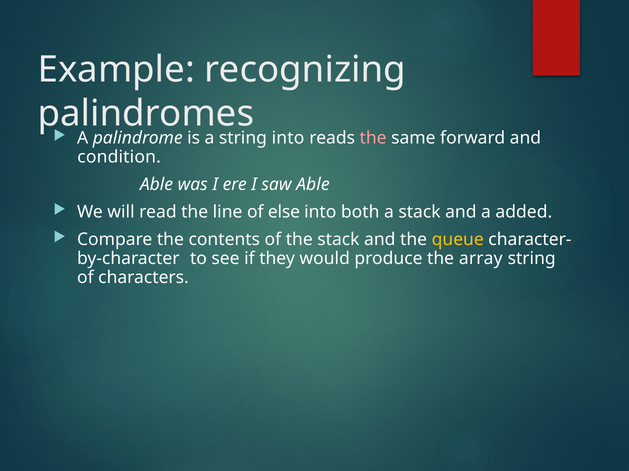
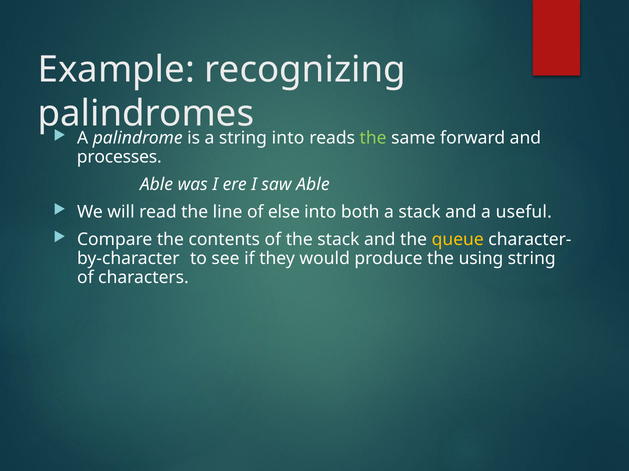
the colour: pink -> light green (373, 138)
condition: condition -> processes (119, 157)
added: added -> useful (524, 212)
array: array -> using (481, 259)
